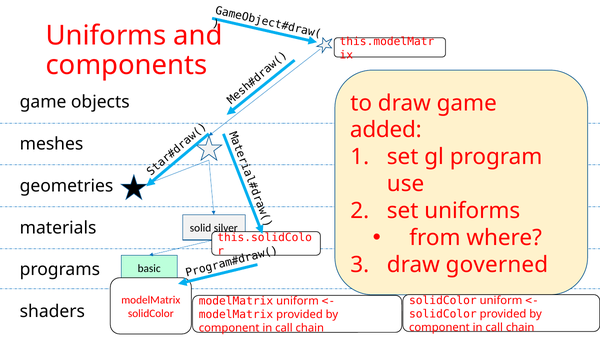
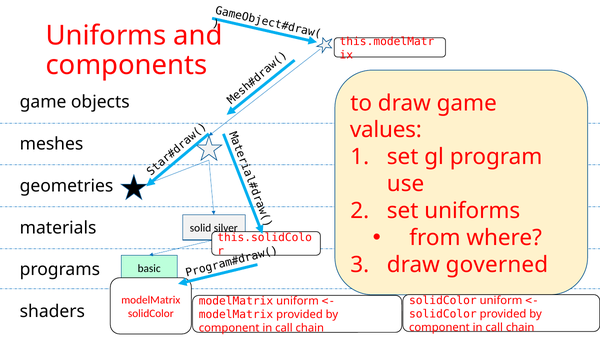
added: added -> values (386, 130)
